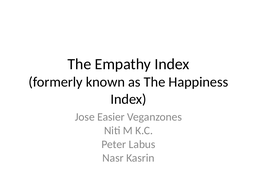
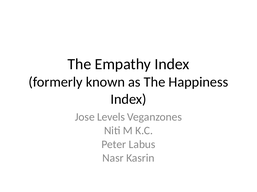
Easier: Easier -> Levels (111, 117)
